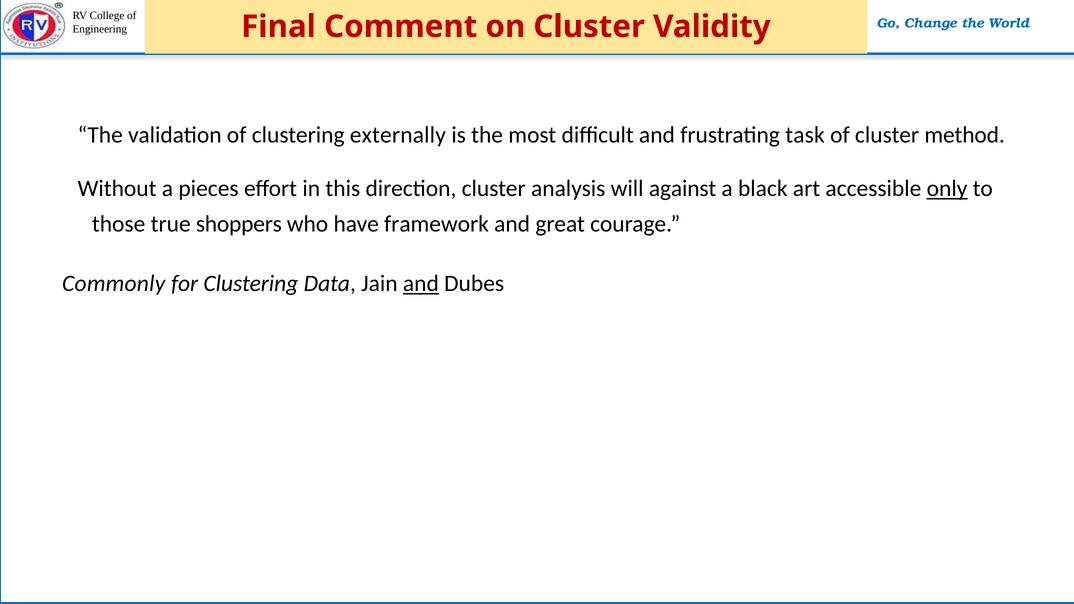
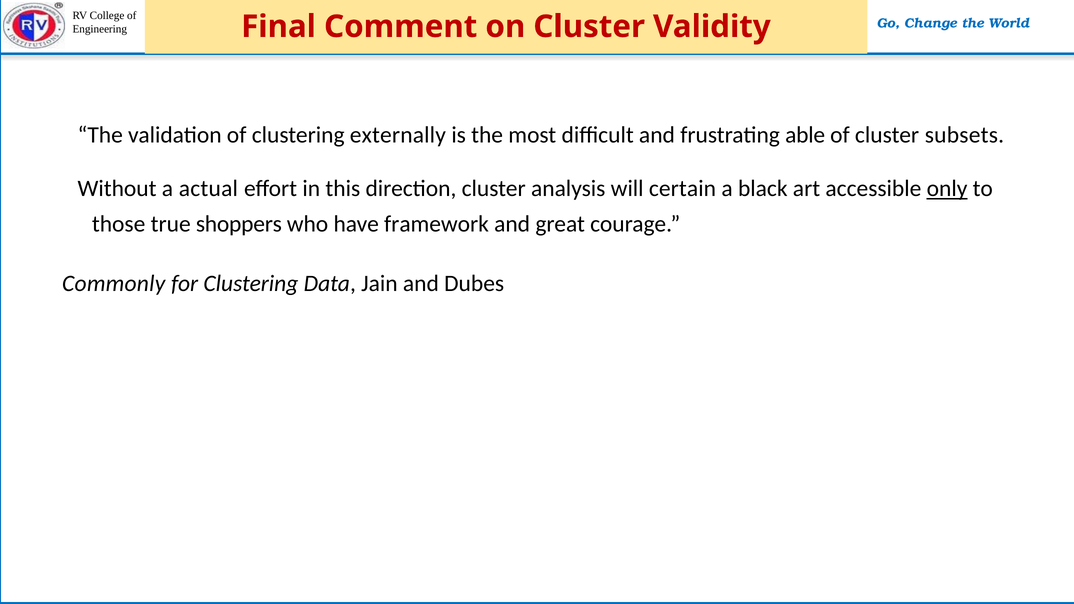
task: task -> able (805, 135)
method: method -> subsets (964, 135)
pieces: pieces -> actual (208, 188)
against: against -> certain (683, 188)
and underline: present -> none (421, 284)
